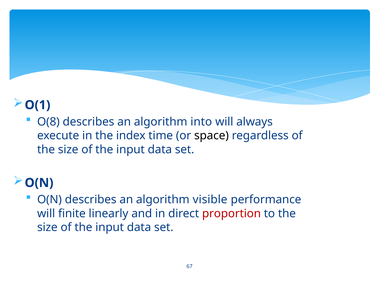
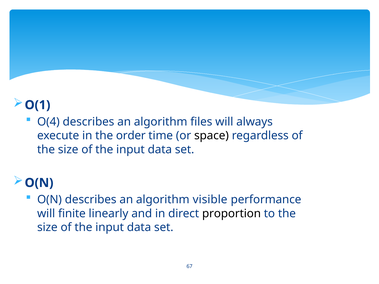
O(8: O(8 -> O(4 (48, 122)
into: into -> files (201, 122)
index: index -> order (131, 136)
proportion colour: red -> black (232, 214)
